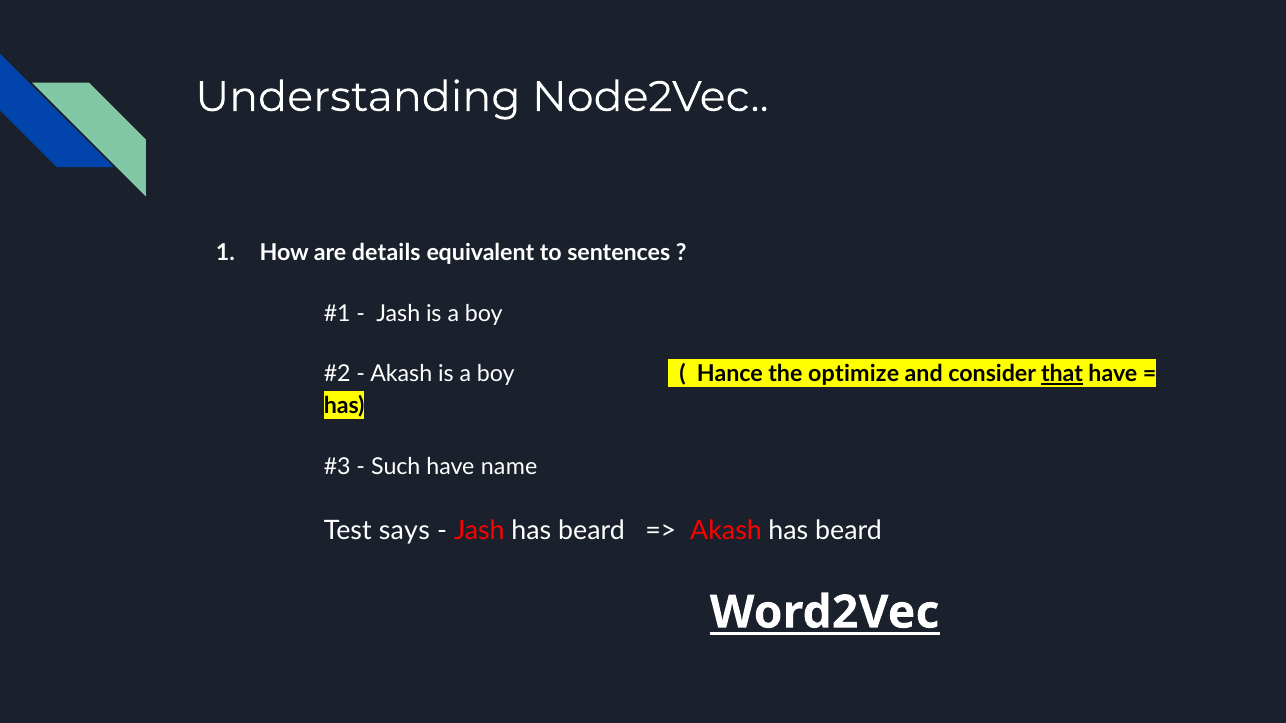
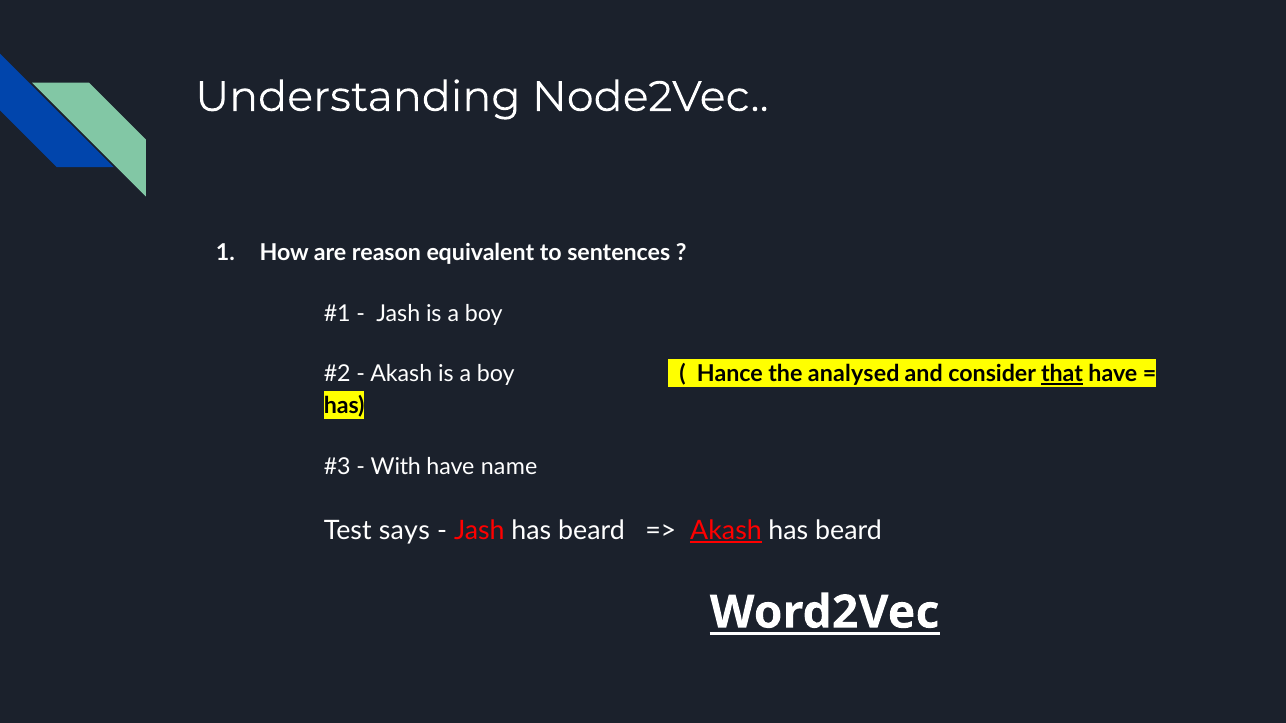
details: details -> reason (386, 253)
optimize: optimize -> analysed (854, 374)
Such: Such -> With (396, 467)
Akash underline: none -> present (726, 531)
